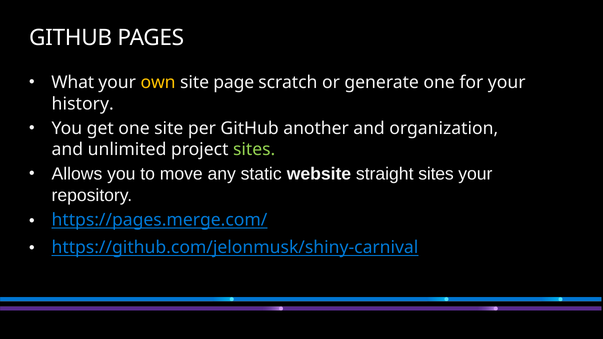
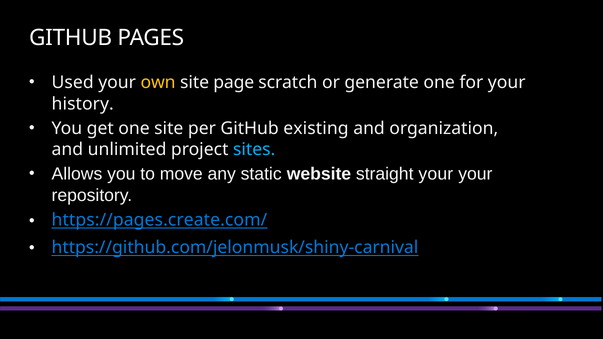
What: What -> Used (73, 83)
another: another -> existing (316, 128)
sites colour: light green -> light blue (254, 150)
straight sites: sites -> your (436, 174)
https://pages.merge.com/: https://pages.merge.com/ -> https://pages.create.com/ (159, 220)
